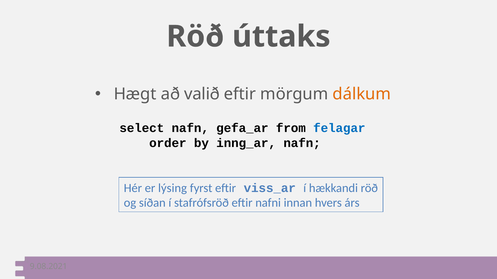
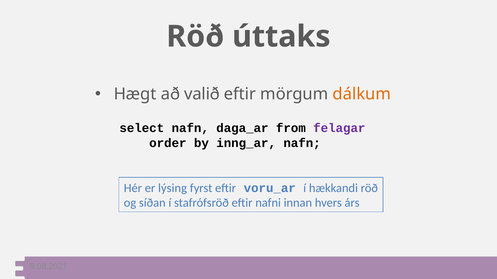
gefa_ar: gefa_ar -> daga_ar (242, 128)
felagar colour: blue -> purple (339, 128)
viss_ar: viss_ar -> voru_ar (270, 188)
